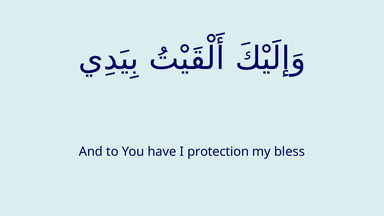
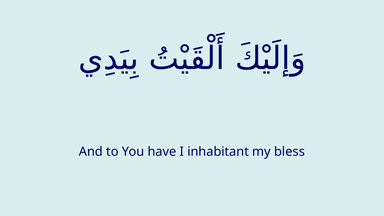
protection: protection -> inhabitant (218, 152)
